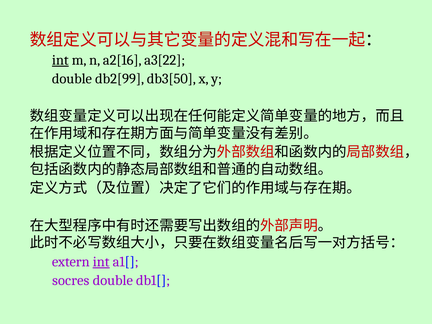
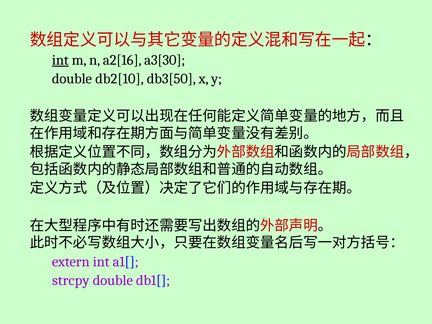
a3[22: a3[22 -> a3[30 (165, 60)
db2[99: db2[99 -> db2[10 (120, 79)
int underline: present -> none (101, 262)
socres: socres -> strcpy (71, 280)
